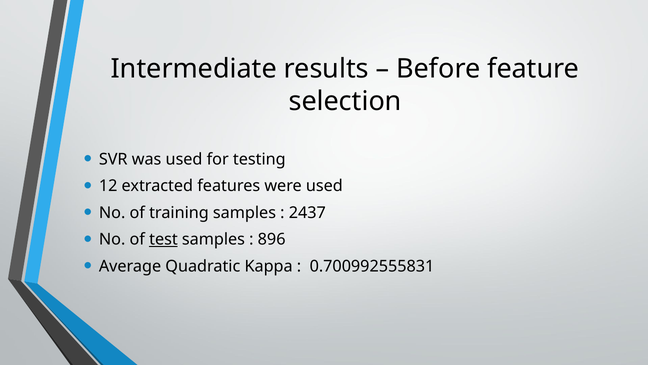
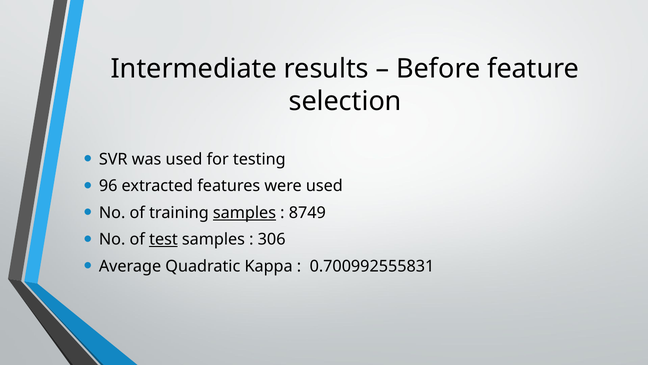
12: 12 -> 96 (108, 186)
samples underline: none -> present (244, 213)
2437: 2437 -> 8749 (307, 213)
896: 896 -> 306 (272, 239)
